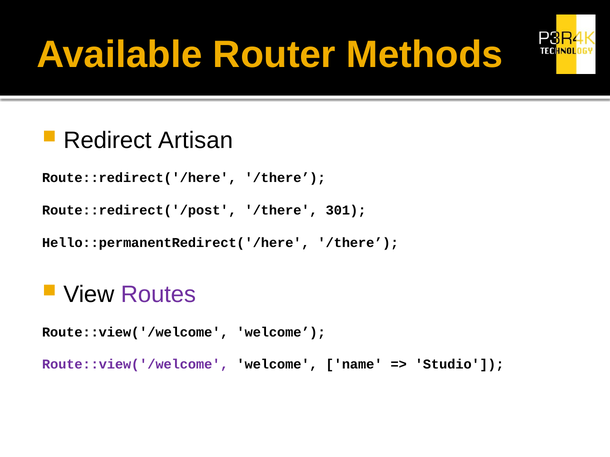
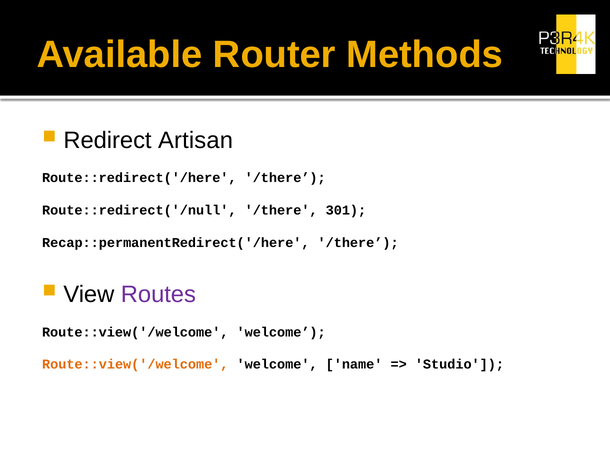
Route::redirect('/post: Route::redirect('/post -> Route::redirect('/null (139, 211)
Hello::permanentRedirect('/here: Hello::permanentRedirect('/here -> Recap::permanentRedirect('/here (176, 243)
Route::view('/welcome colour: purple -> orange (135, 365)
